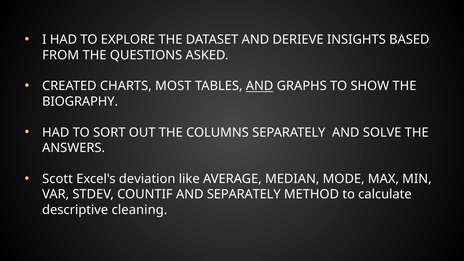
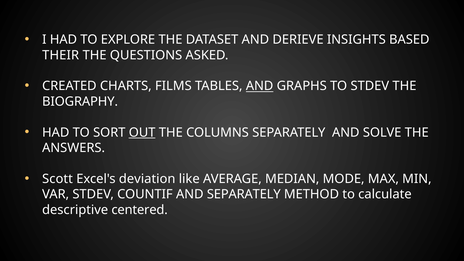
FROM: FROM -> THEIR (61, 55)
MOST: MOST -> FILMS (173, 86)
TO SHOW: SHOW -> STDEV (370, 86)
OUT underline: none -> present (142, 132)
cleaning: cleaning -> centered (140, 210)
